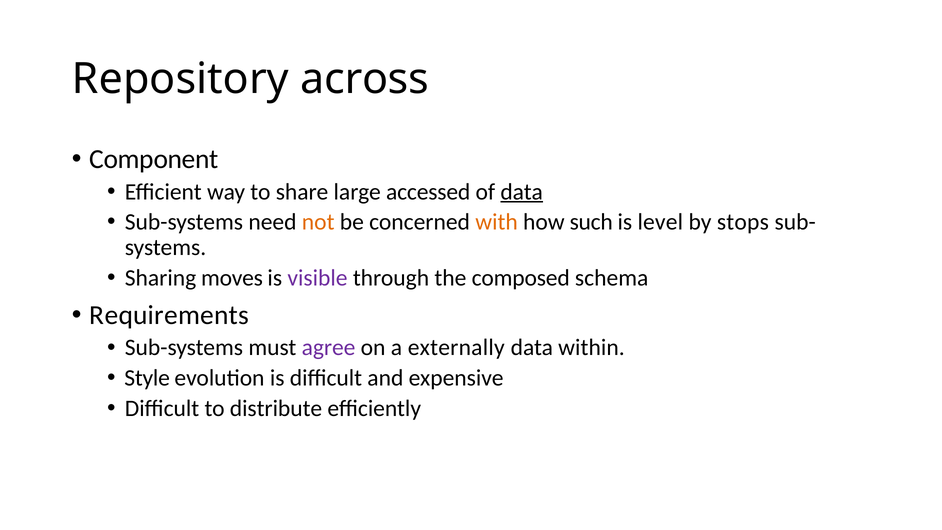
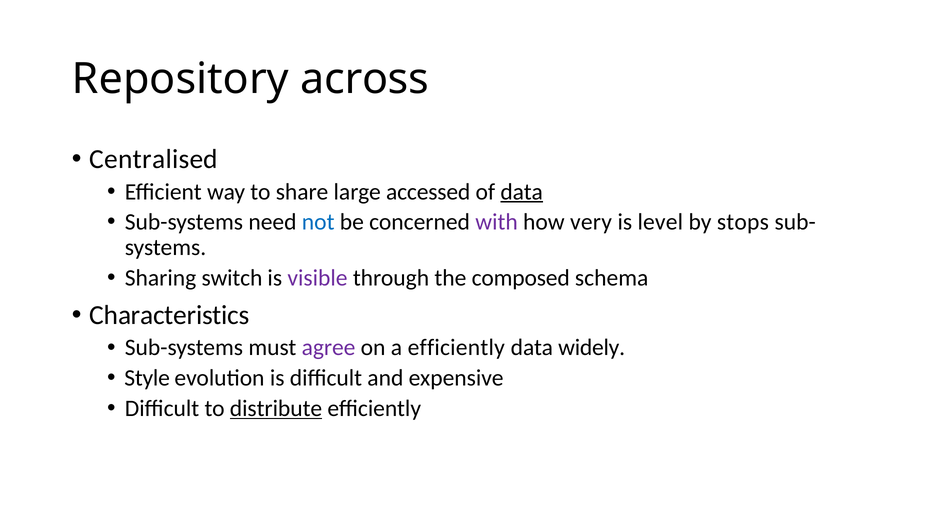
Component: Component -> Centralised (154, 159)
not colour: orange -> blue (318, 222)
with colour: orange -> purple (497, 222)
such: such -> very (591, 222)
moves: moves -> switch (232, 278)
Requirements: Requirements -> Characteristics (169, 315)
a externally: externally -> efficiently (456, 348)
within: within -> widely (592, 348)
distribute underline: none -> present (276, 408)
